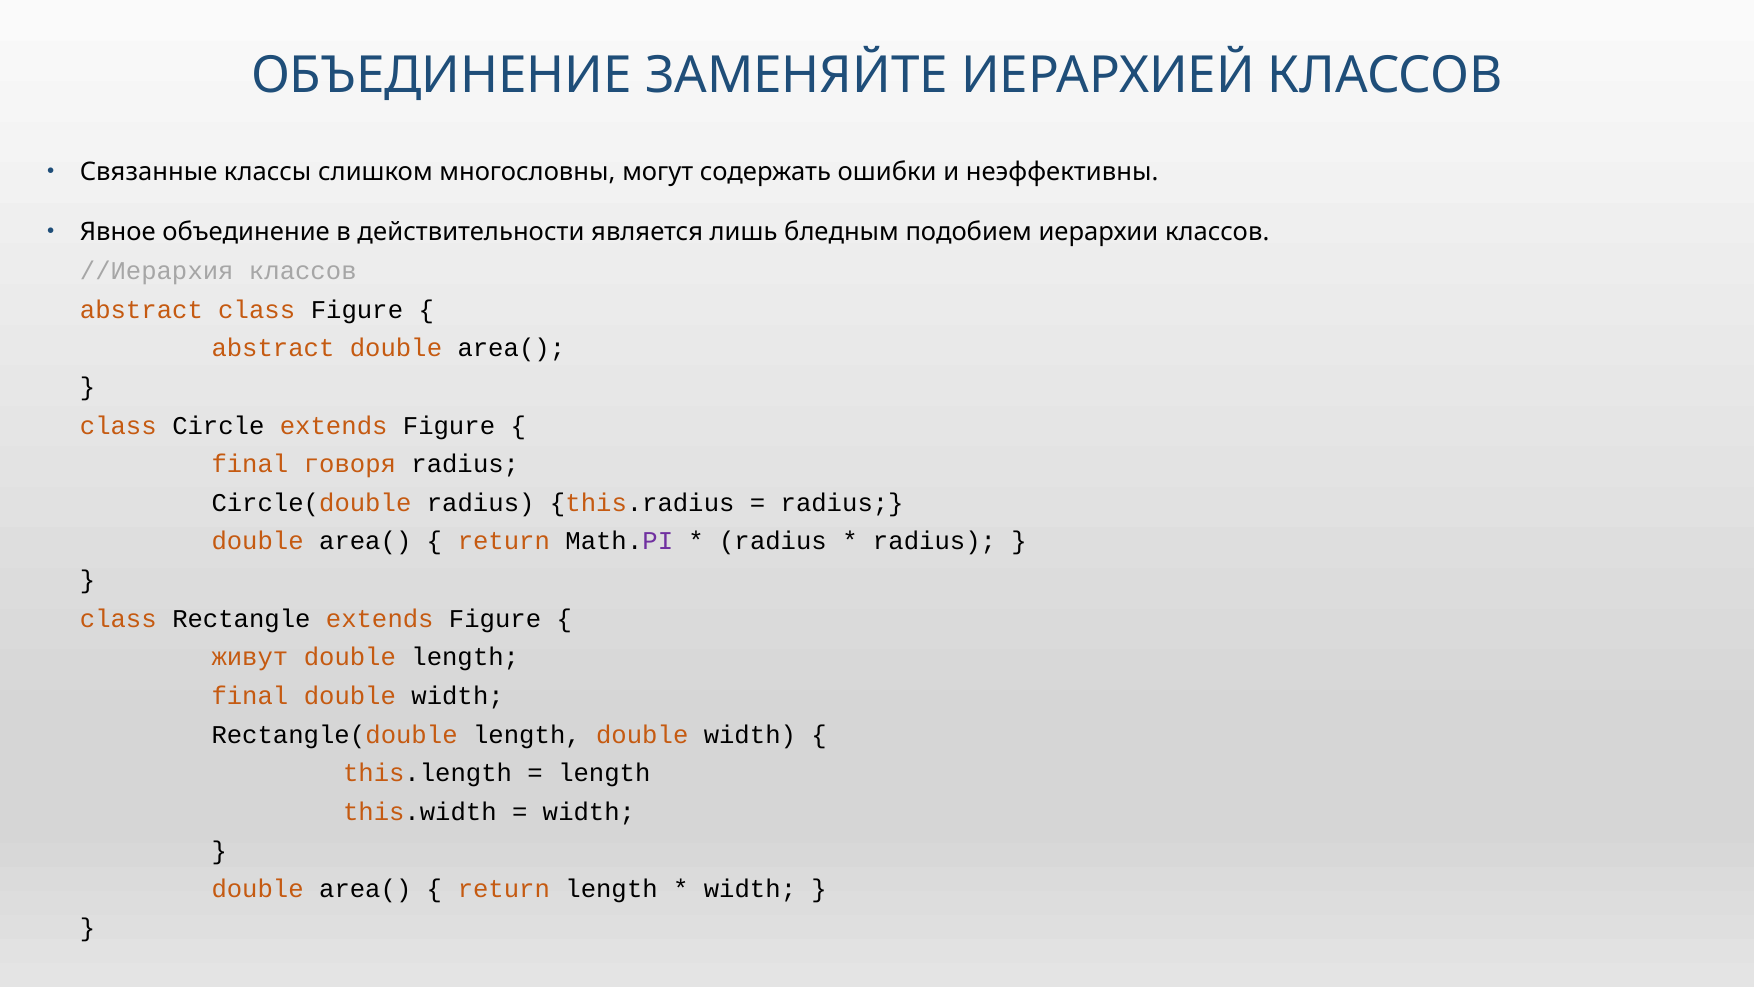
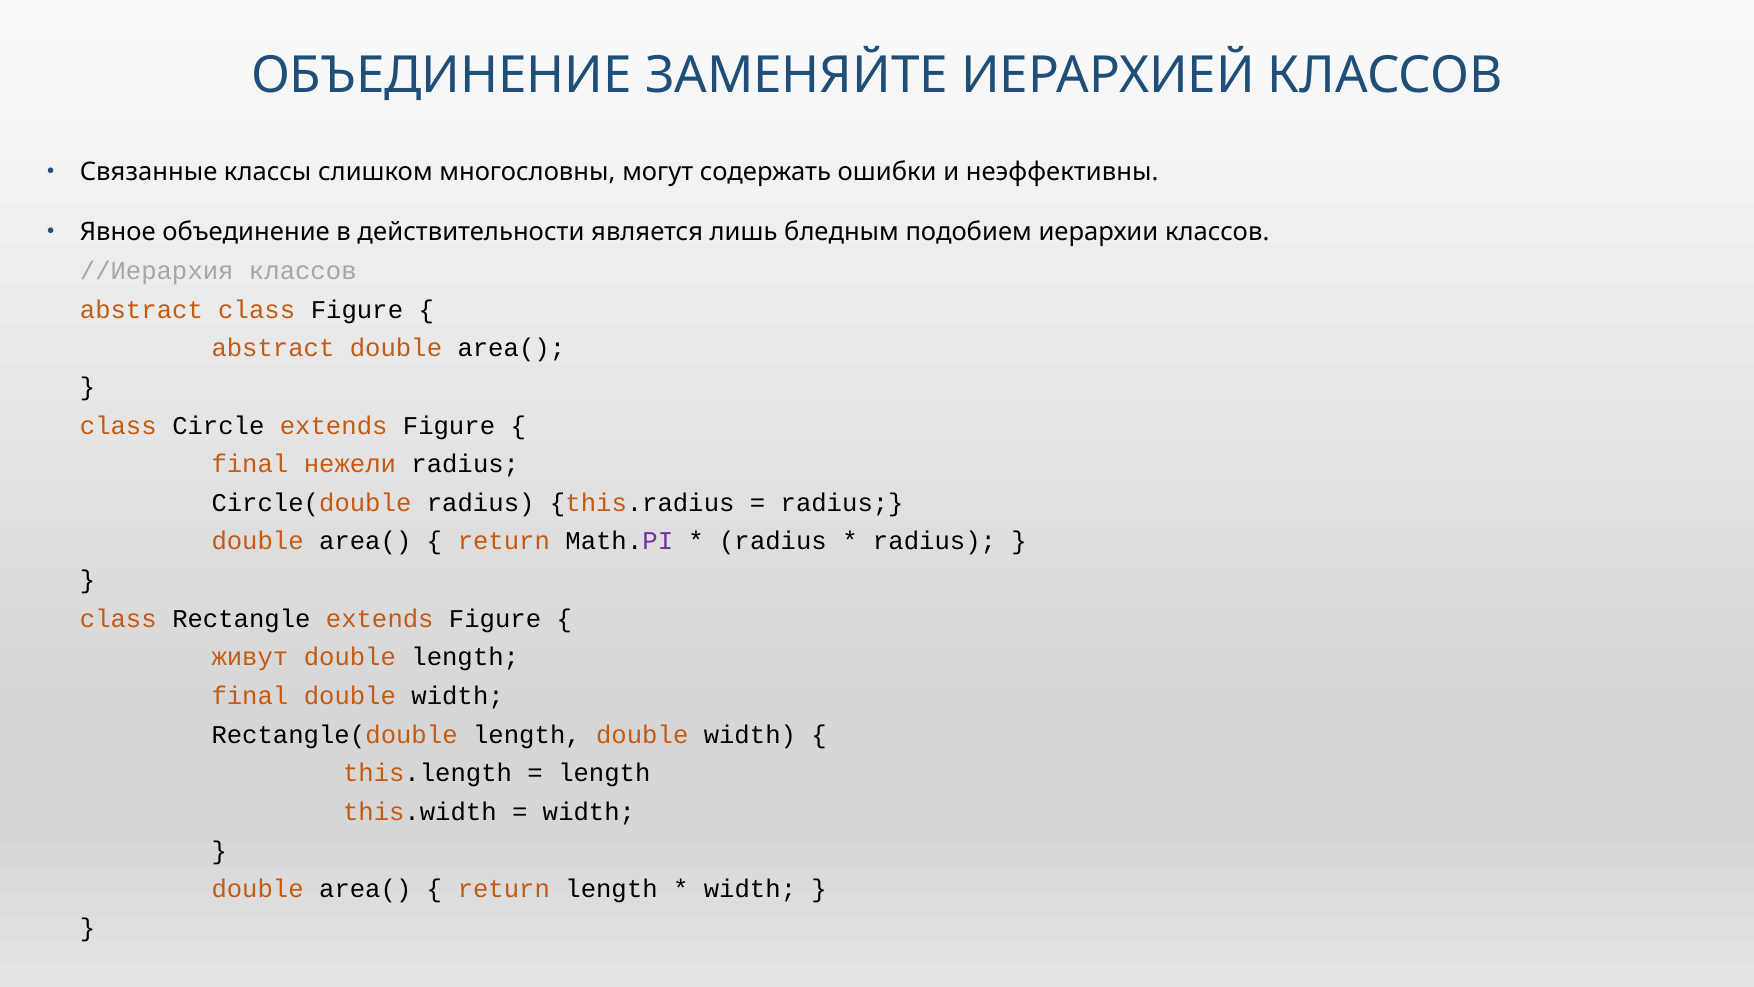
говоря: говоря -> нежели (350, 464)
